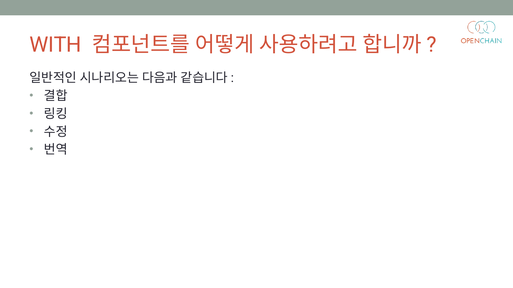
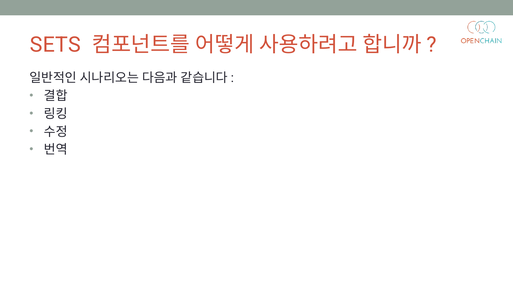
WITH: WITH -> SETS (55, 45)
